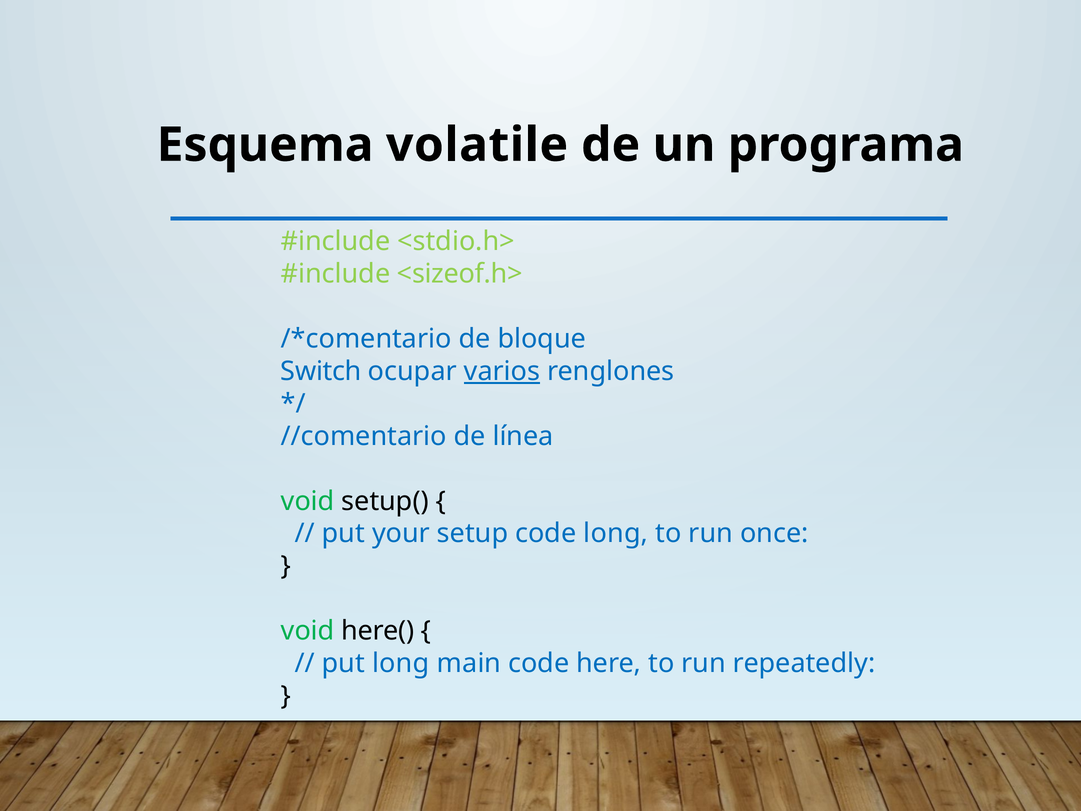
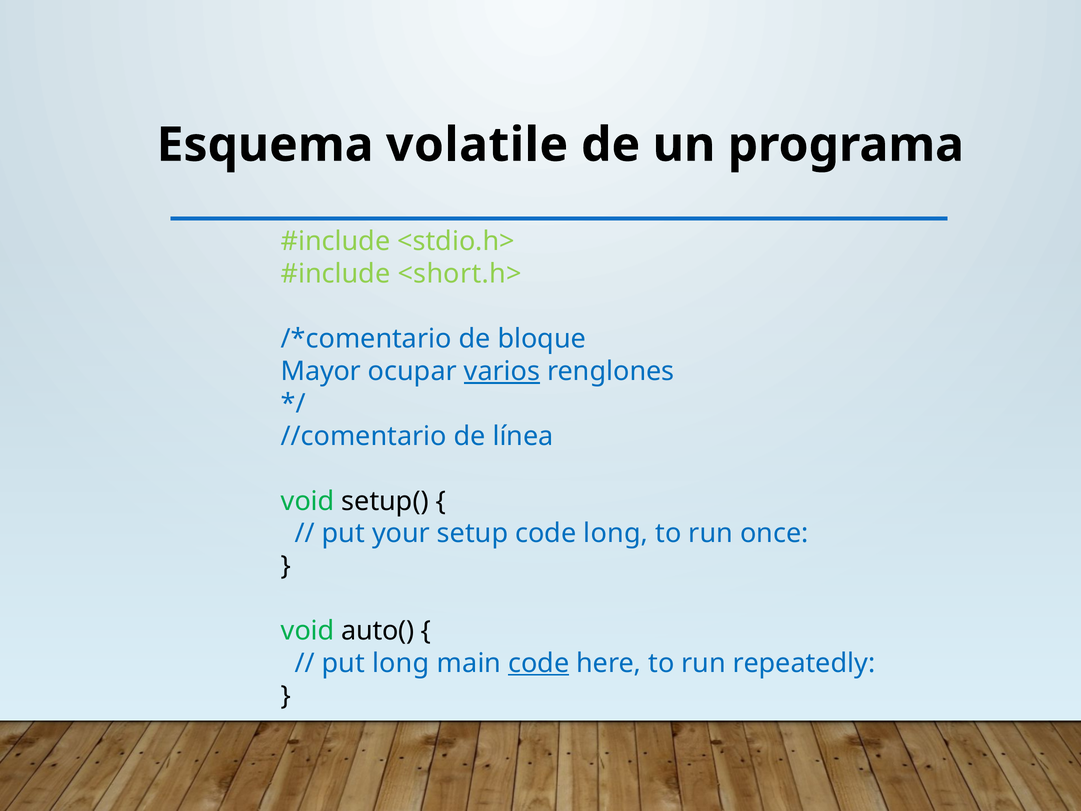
<sizeof.h>: <sizeof.h> -> <short.h> (460, 274)
Switch: Switch -> Mayor (321, 371)
here(: here( -> auto( (378, 631)
code underline: none -> present (539, 663)
